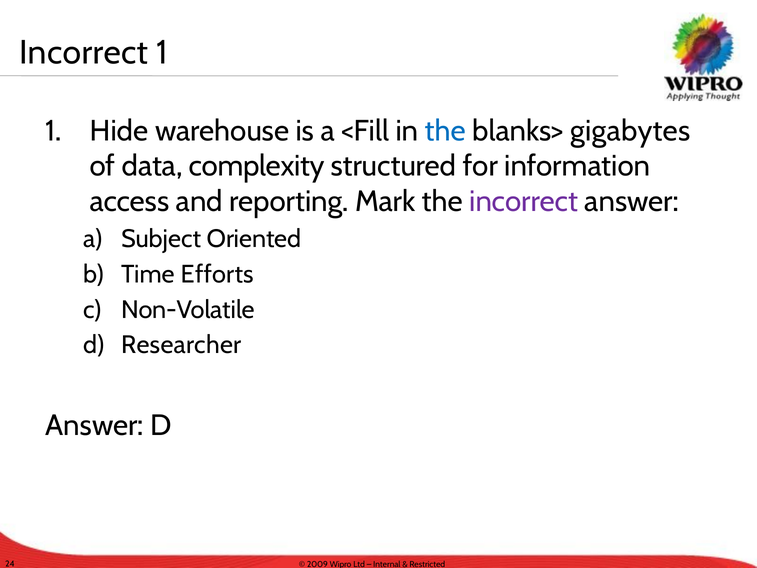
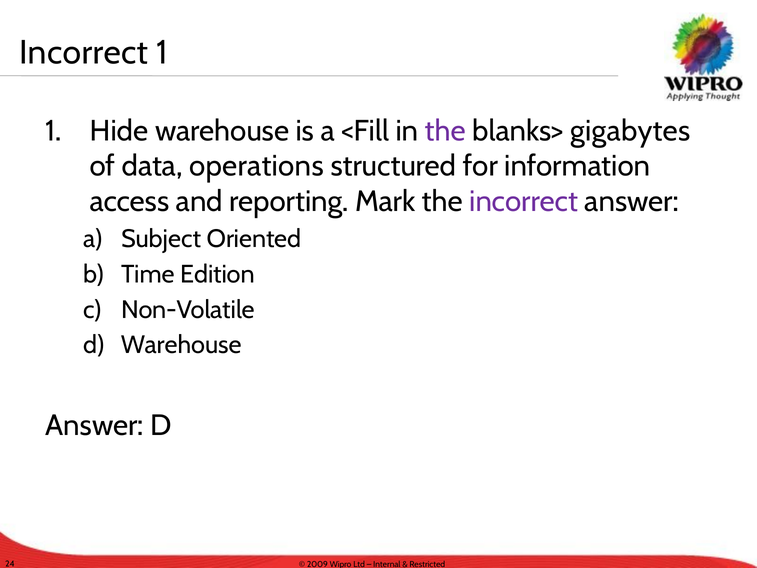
the colour: blue -> purple (445, 131)
complexity: complexity -> operations (256, 166)
Efforts: Efforts -> Edition (218, 274)
d Researcher: Researcher -> Warehouse (181, 345)
